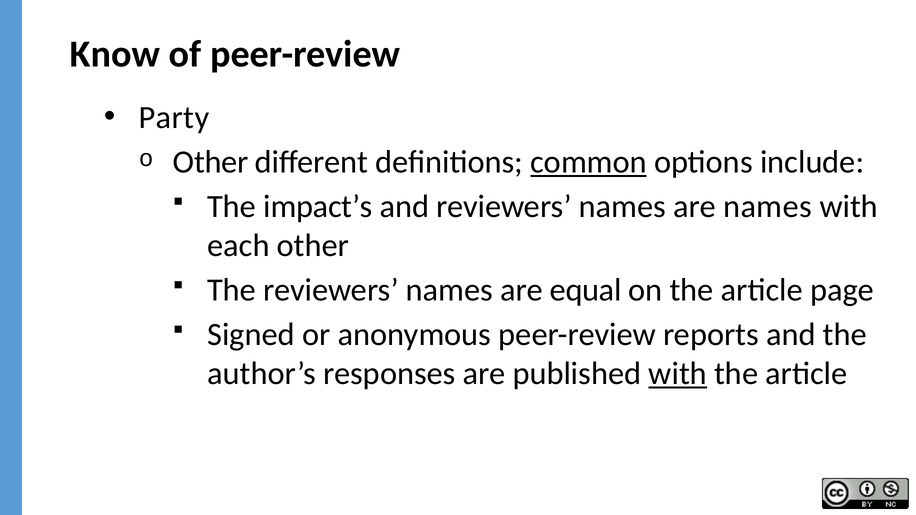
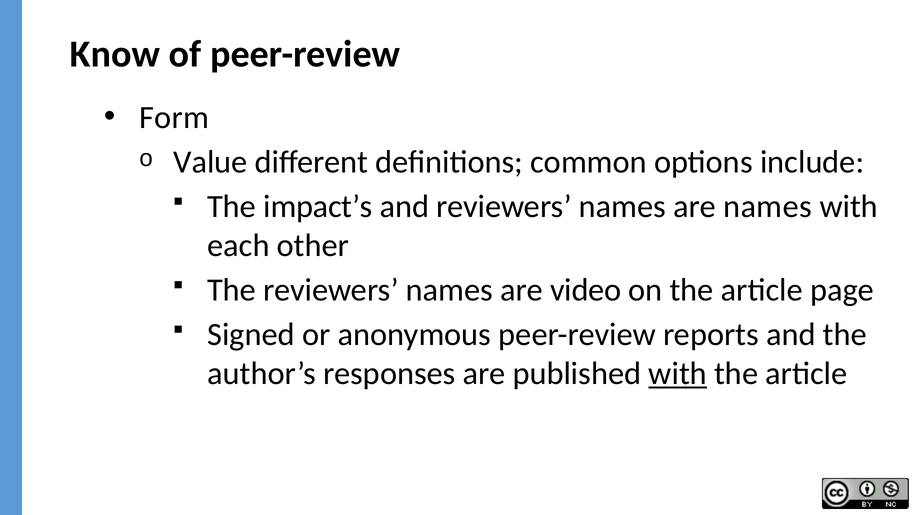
Party: Party -> Form (174, 117)
Other: Other -> Value (210, 162)
common underline: present -> none (589, 162)
equal: equal -> video (586, 290)
